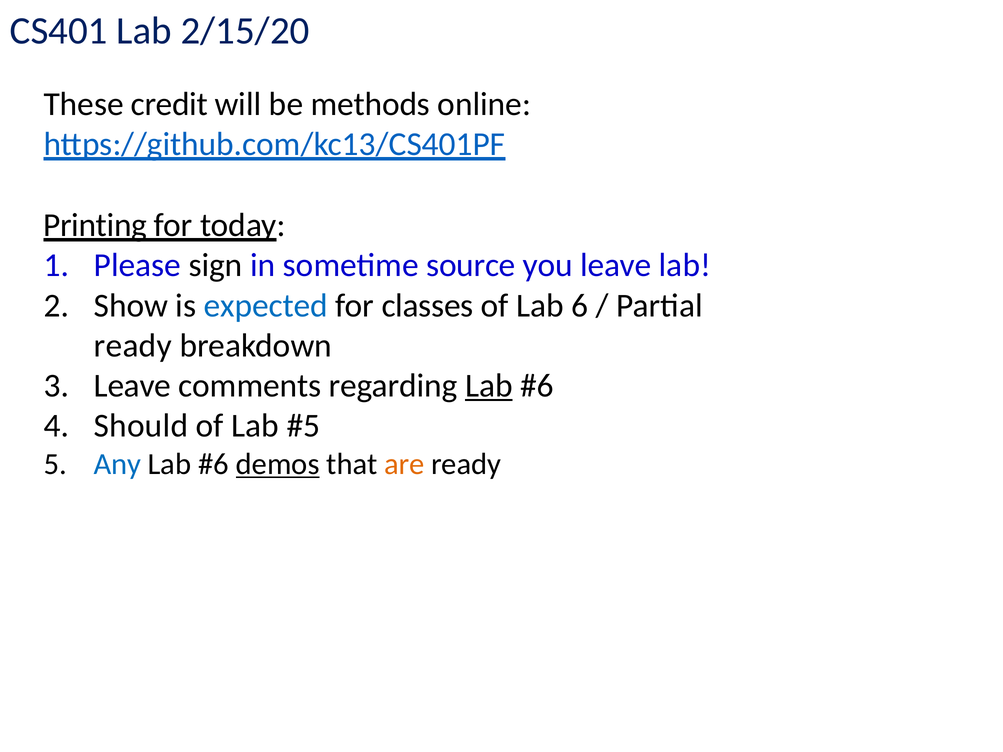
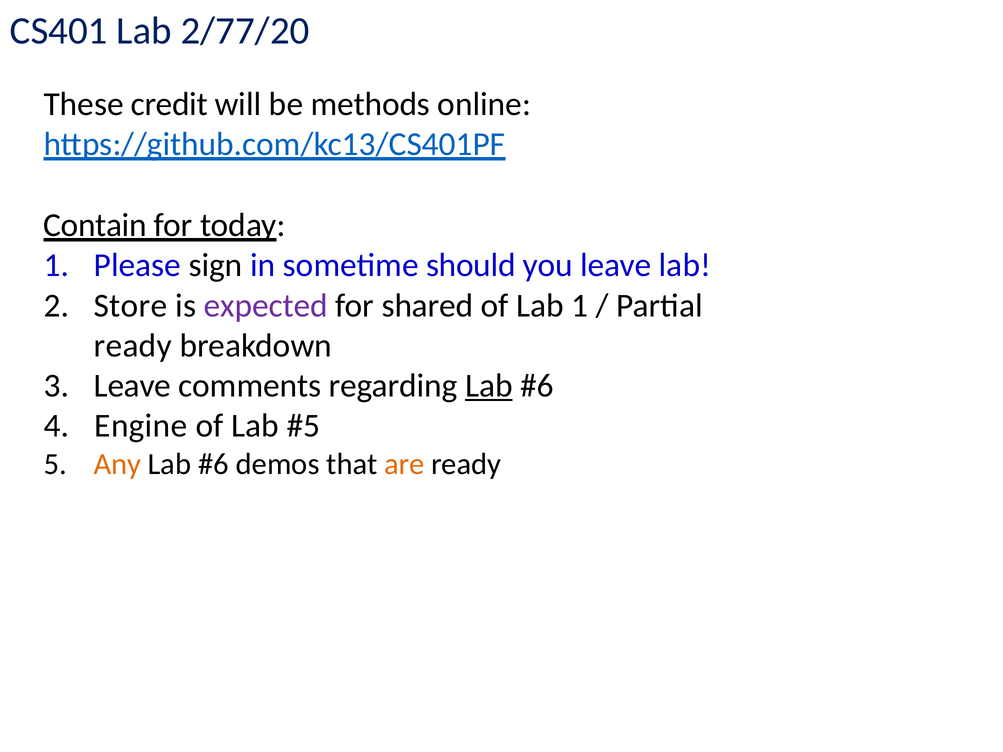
2/15/20: 2/15/20 -> 2/77/20 (245, 31)
Printing: Printing -> Contain (95, 225)
source: source -> should (471, 266)
Show: Show -> Store (131, 306)
expected colour: blue -> purple (266, 306)
classes: classes -> shared (427, 306)
Lab 6: 6 -> 1 (580, 306)
Should: Should -> Engine (141, 426)
Any colour: blue -> orange (117, 464)
demos underline: present -> none (278, 464)
